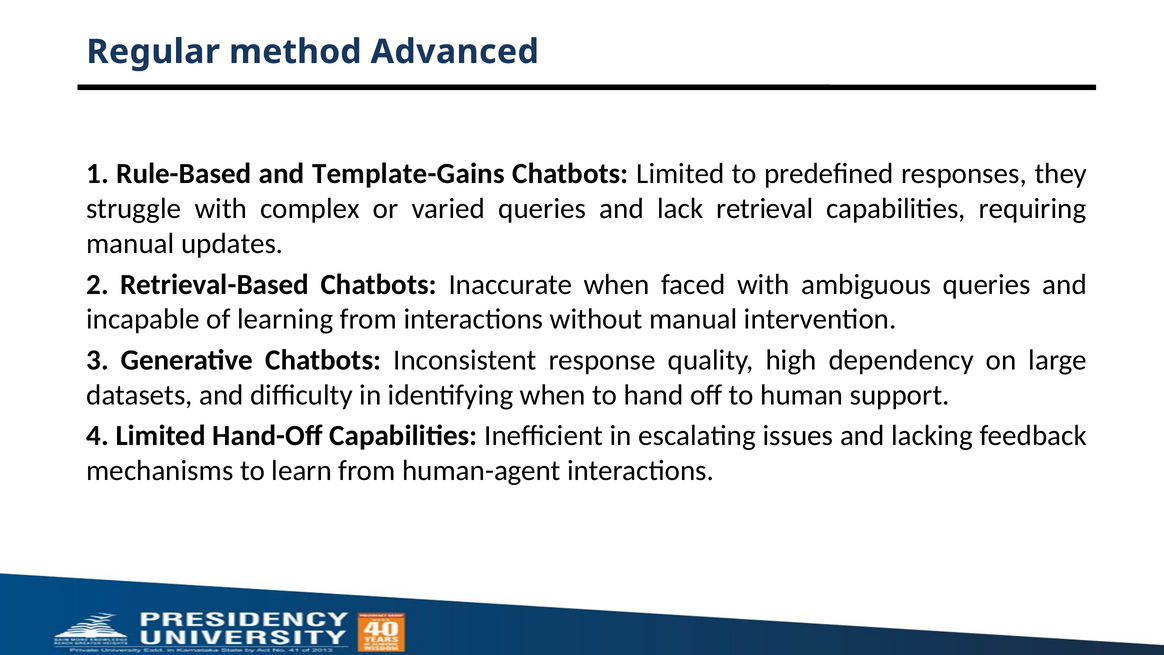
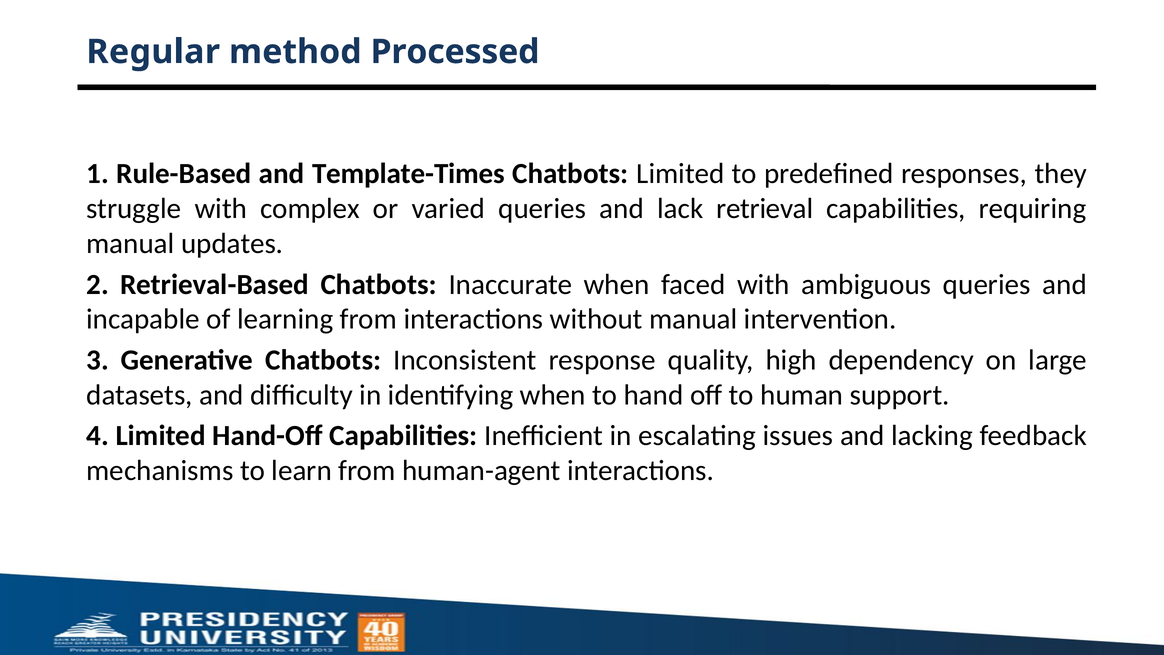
Advanced: Advanced -> Processed (455, 52)
Template-Gains: Template-Gains -> Template-Times (408, 174)
